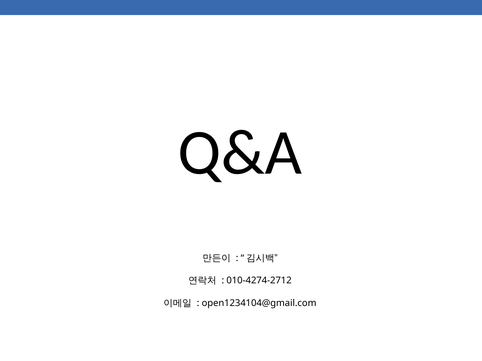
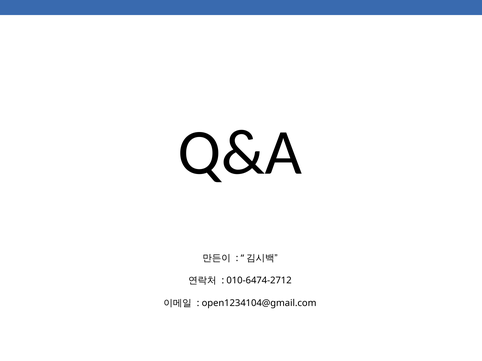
010-4274-2712: 010-4274-2712 -> 010-6474-2712 (259, 281)
